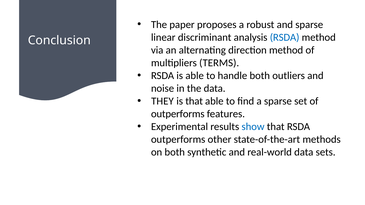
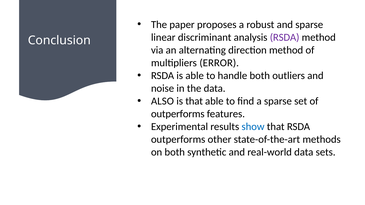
RSDA colour: blue -> purple (285, 37)
TERMS: TERMS -> ERROR (219, 63)
THEY: THEY -> ALSO (162, 101)
